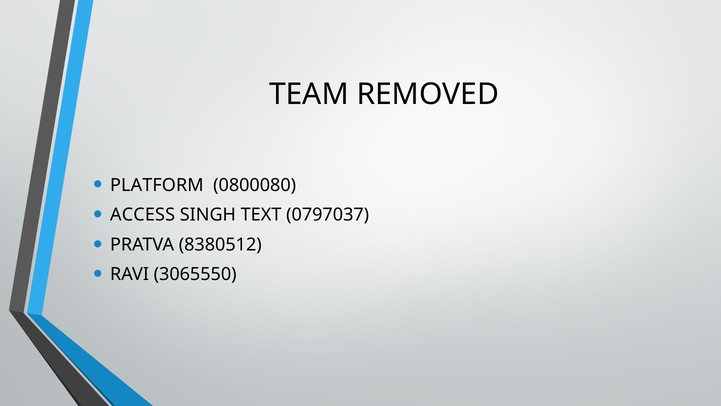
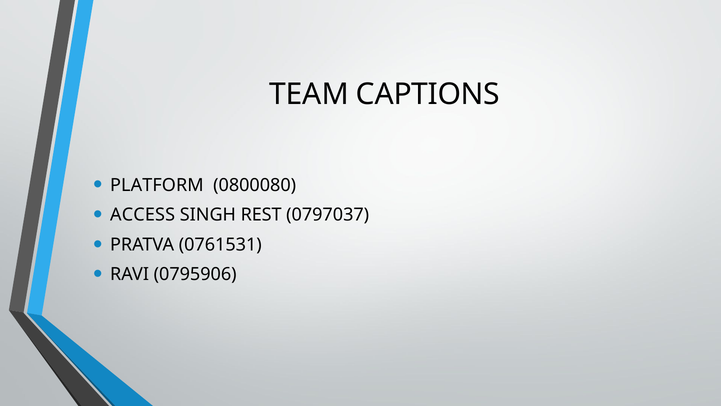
REMOVED: REMOVED -> CAPTIONS (428, 94)
TEXT: TEXT -> REST (261, 215)
8380512: 8380512 -> 0761531 (220, 244)
3065550: 3065550 -> 0795906 (195, 274)
